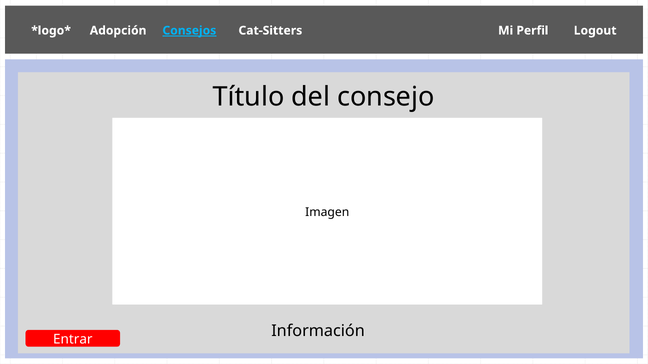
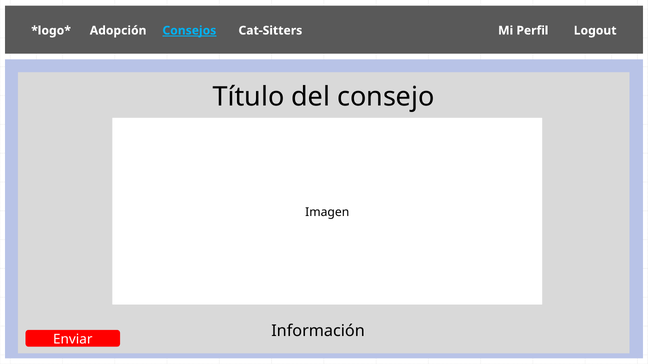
Entrar: Entrar -> Enviar (73, 340)
